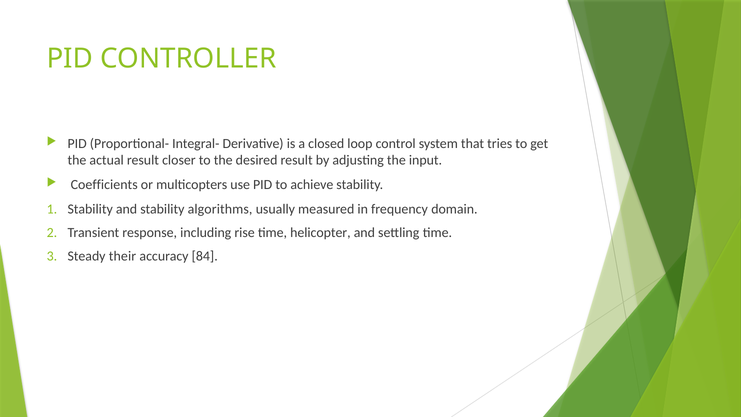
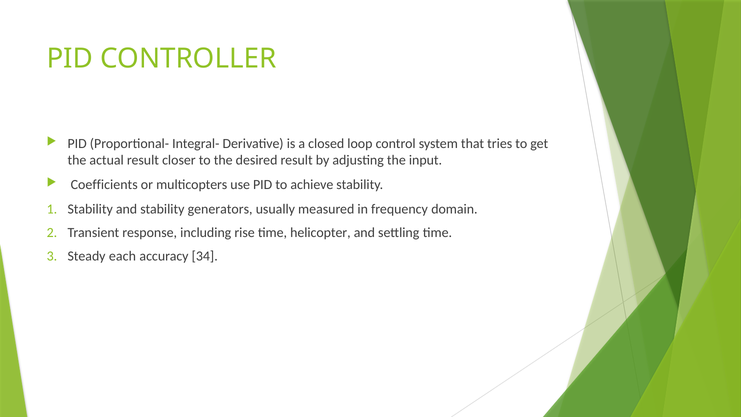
algorithms: algorithms -> generators (220, 209)
their: their -> each (122, 256)
84: 84 -> 34 (205, 256)
